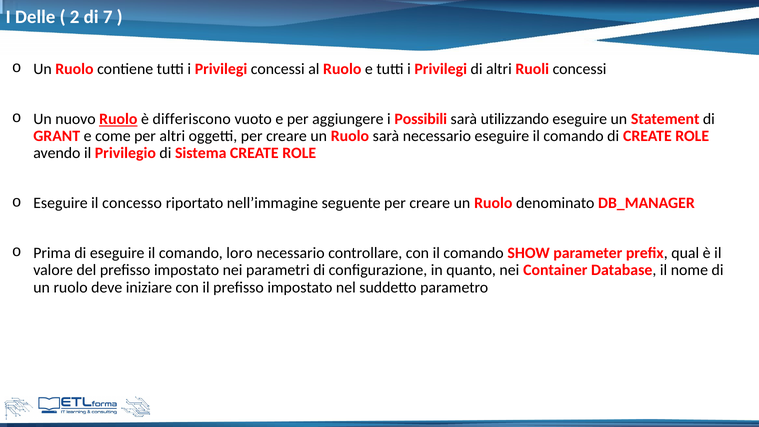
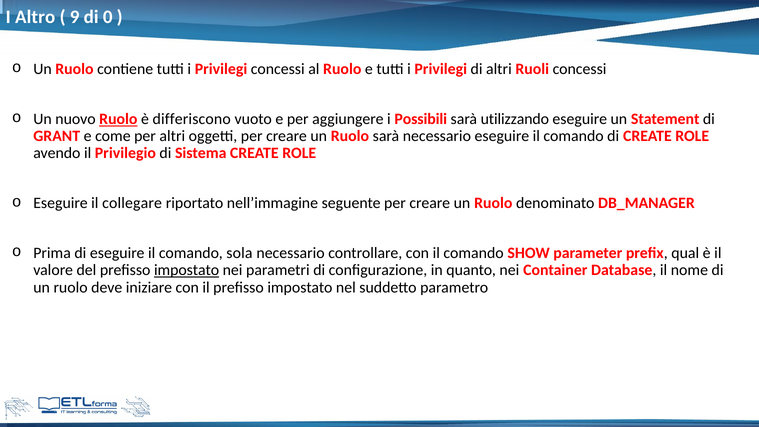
Delle: Delle -> Altro (35, 17)
2: 2 -> 9 (75, 17)
7: 7 -> 0 (108, 17)
concesso: concesso -> collegare (132, 203)
loro: loro -> sola (239, 253)
impostato underline: none -> present (187, 270)
